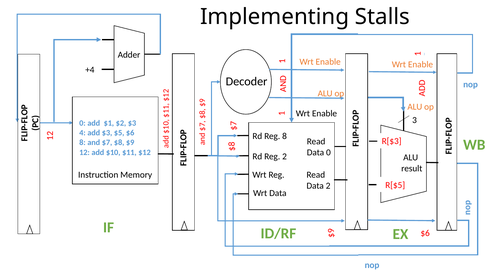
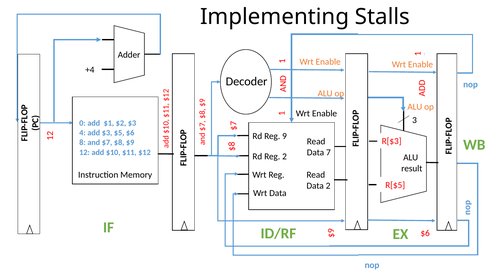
Reg 8: 8 -> 9 (285, 136)
Data 0: 0 -> 7 (328, 152)
